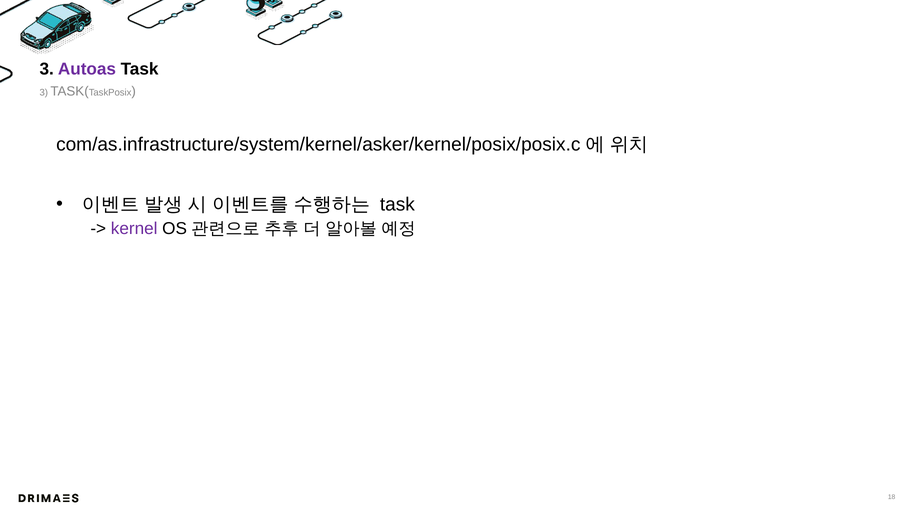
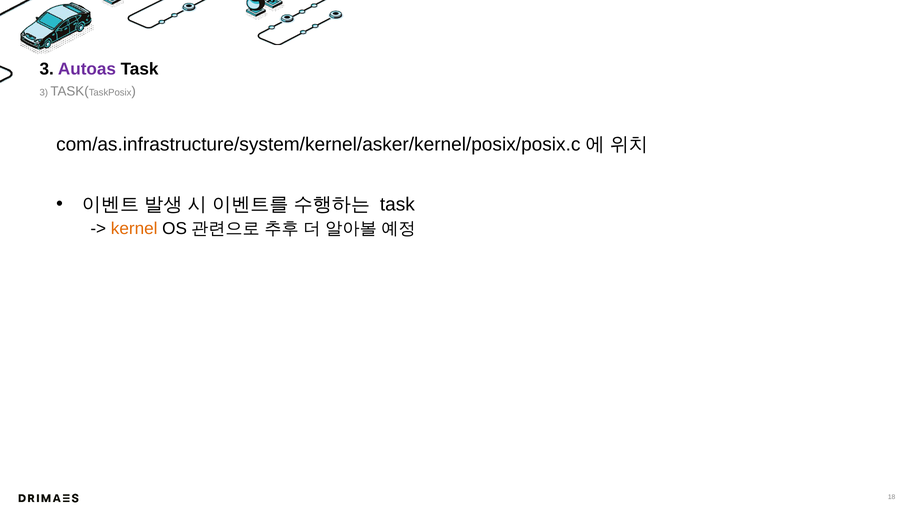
kernel colour: purple -> orange (134, 229)
